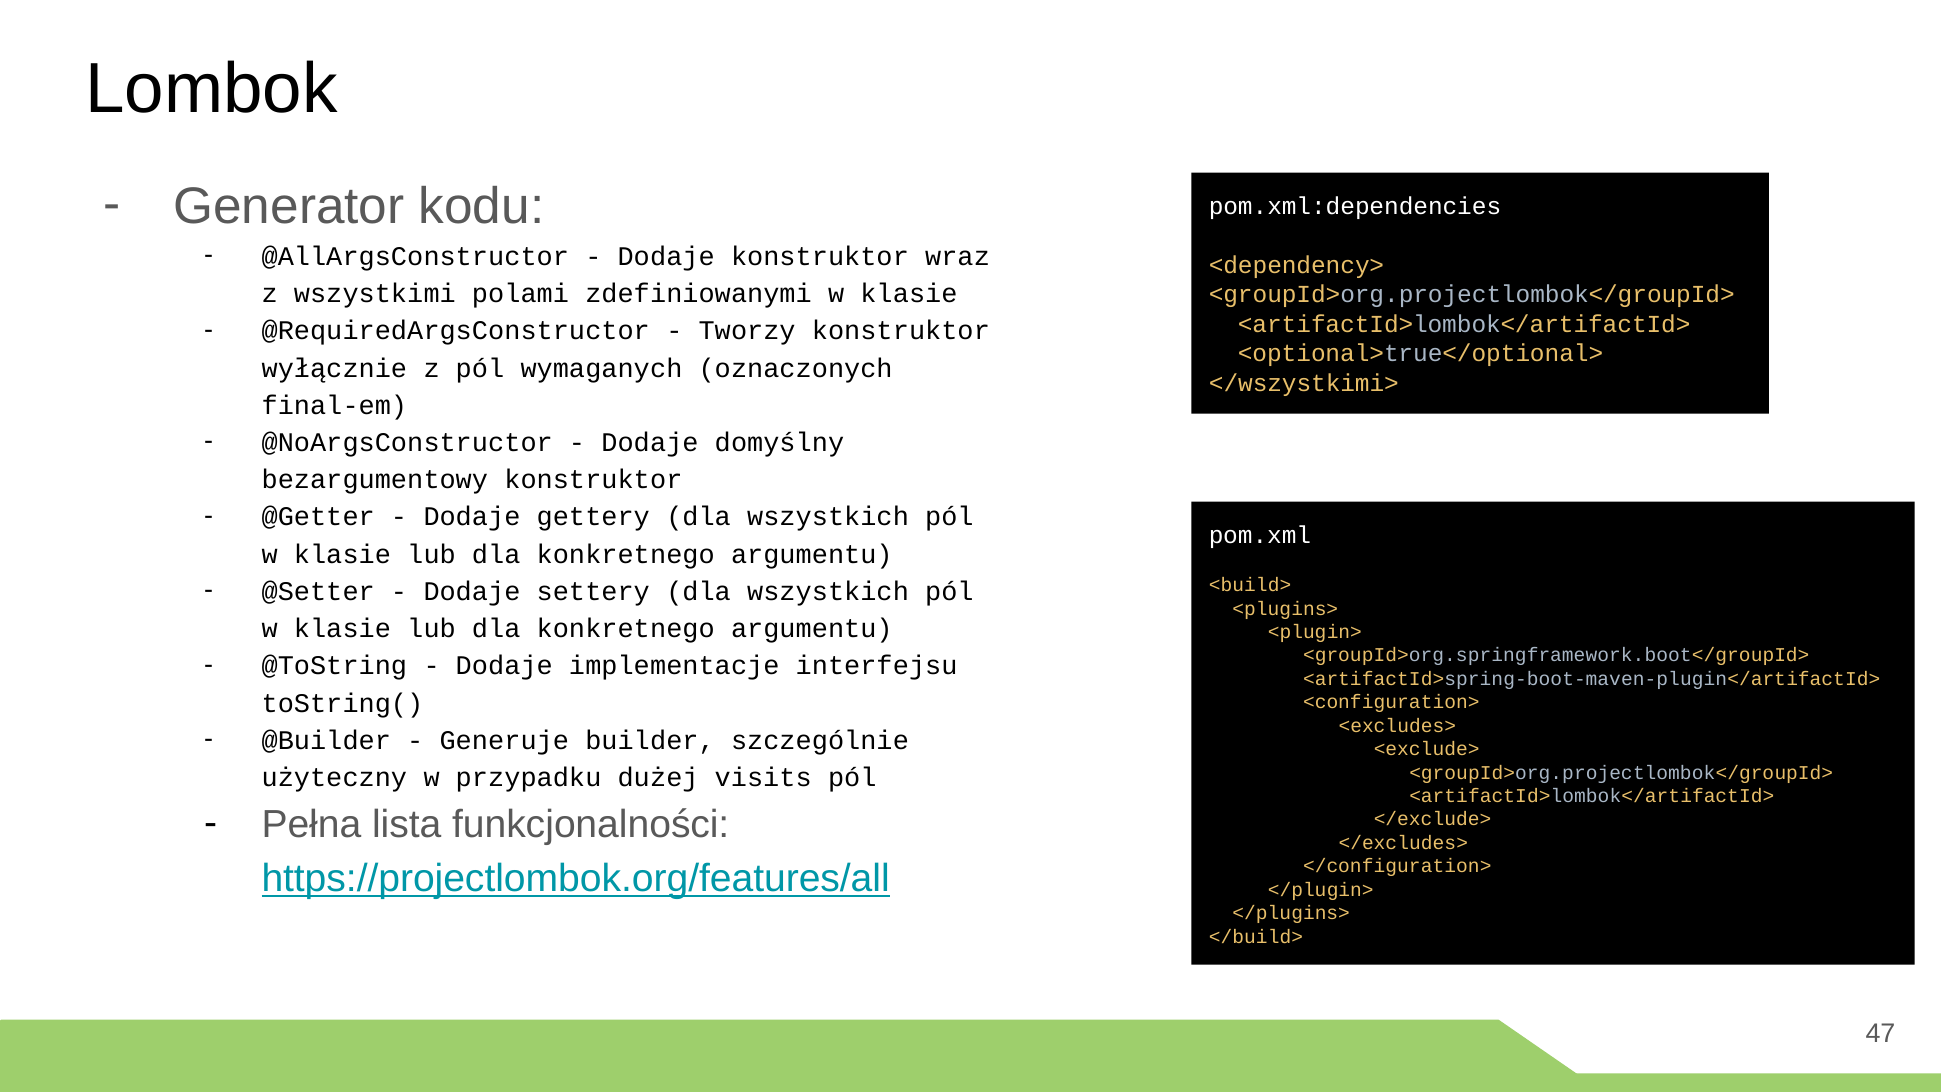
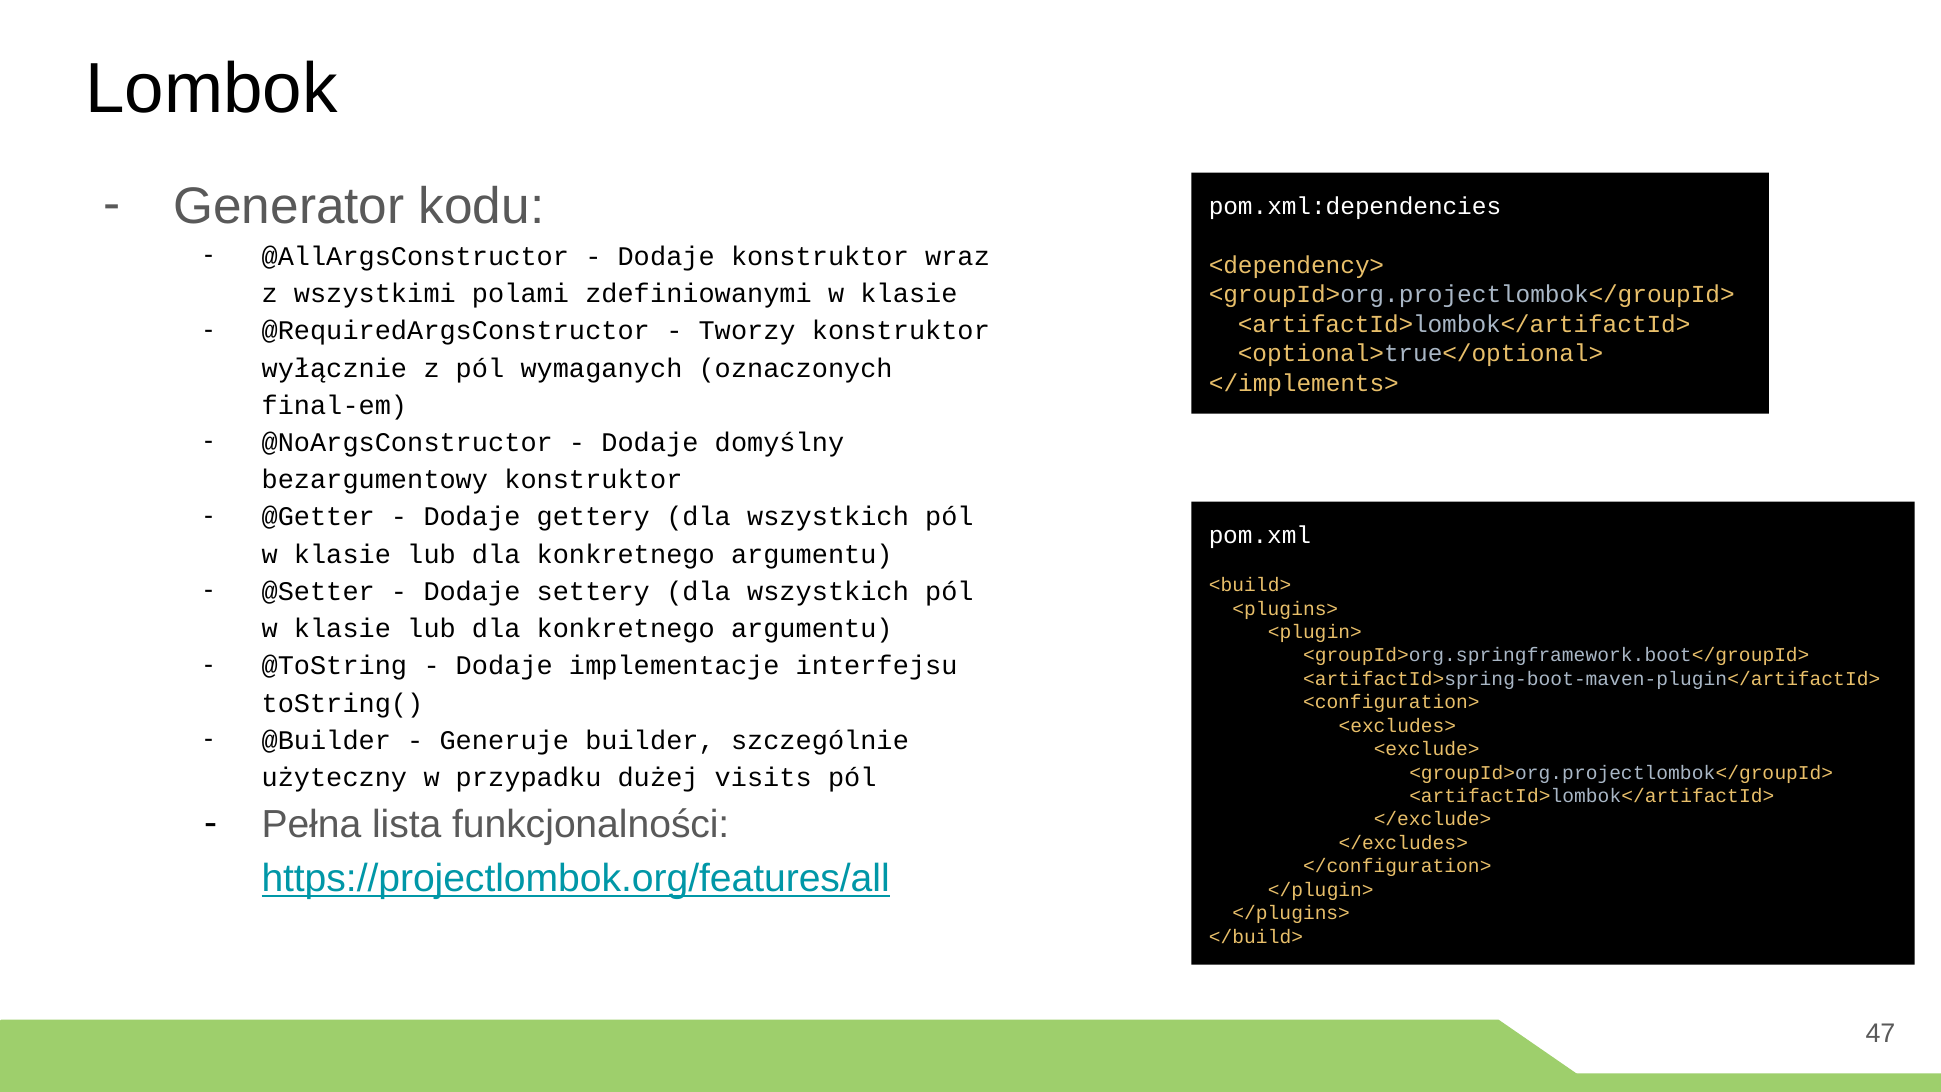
</wszystkimi>: </wszystkimi> -> </implements> (1304, 383)
